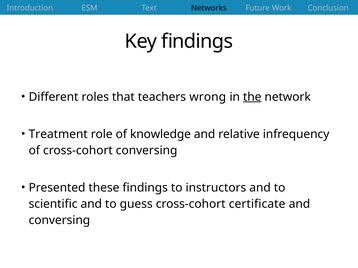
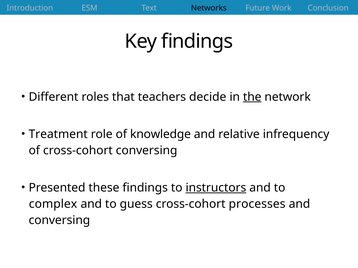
wrong: wrong -> decide (208, 97)
instructors underline: none -> present (216, 188)
scientific: scientific -> complex (53, 204)
certificate: certificate -> processes (257, 204)
